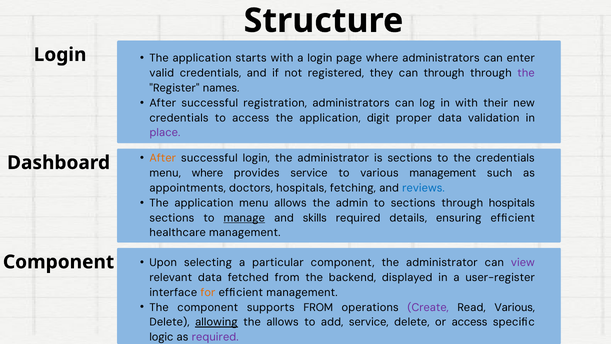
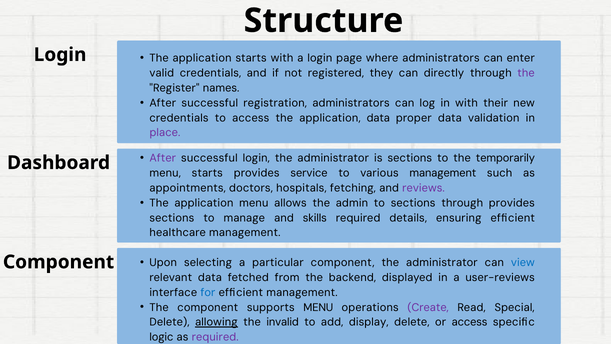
can through: through -> directly (444, 73)
application digit: digit -> data (378, 118)
After colour: orange -> purple (163, 158)
the credentials: credentials -> temporarily (505, 158)
menu where: where -> starts (207, 173)
reviews colour: blue -> purple (424, 188)
through hospitals: hospitals -> provides (512, 203)
manage underline: present -> none (244, 218)
view colour: purple -> blue (523, 262)
user-register: user-register -> user-reviews (500, 277)
for colour: orange -> blue (208, 292)
supports FROM: FROM -> MENU (318, 307)
Read Various: Various -> Special (515, 307)
the allows: allows -> invalid (283, 322)
add service: service -> display (369, 322)
